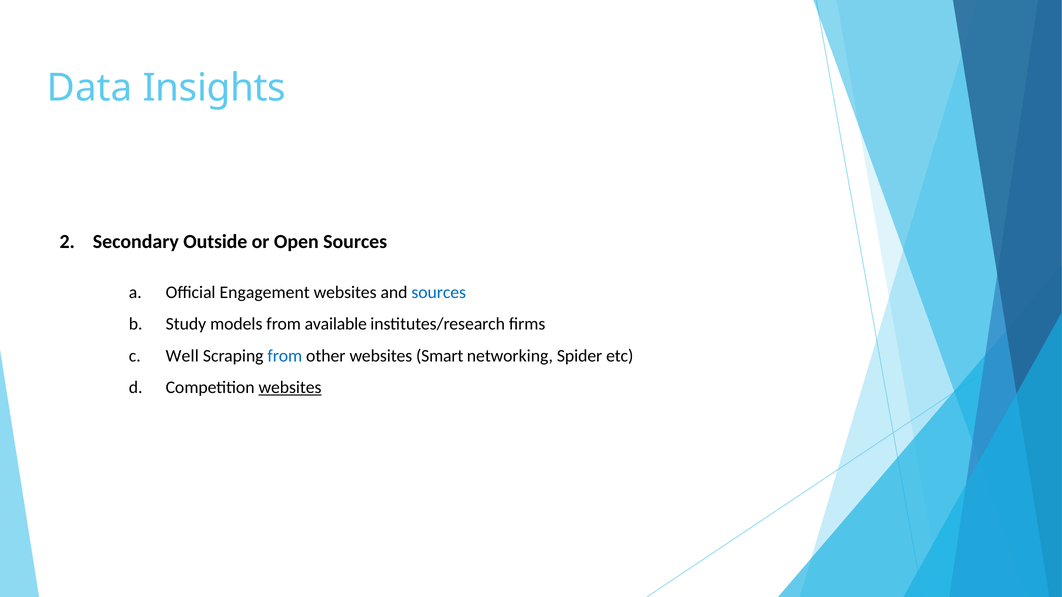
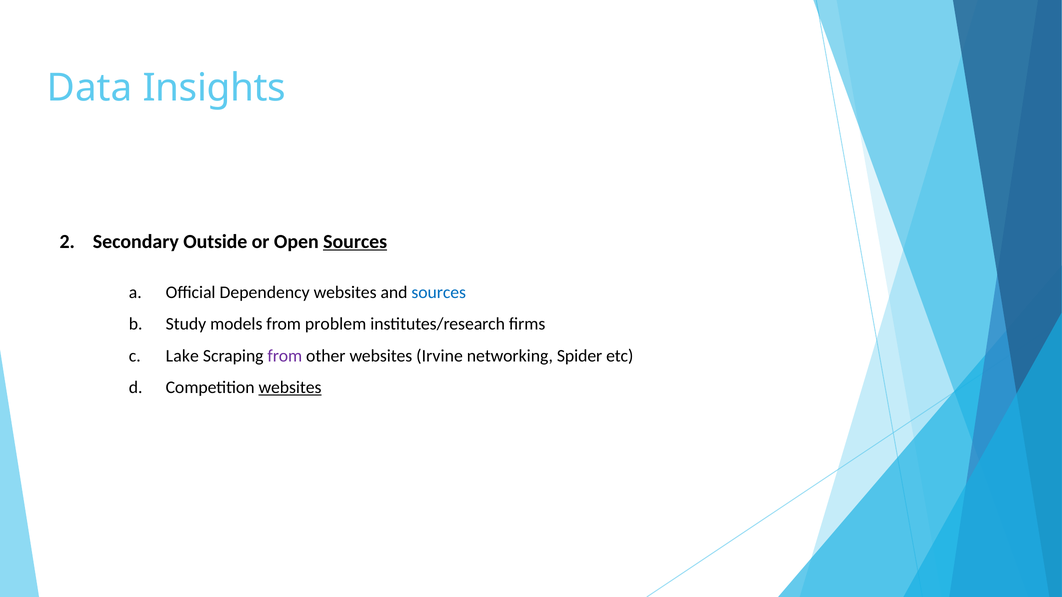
Sources underline: none -> present (355, 242)
Engagement: Engagement -> Dependency (265, 292)
available: available -> problem (336, 324)
Well: Well -> Lake (182, 356)
from colour: blue -> purple (285, 356)
Smart: Smart -> Irvine (440, 356)
